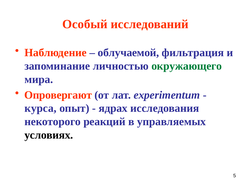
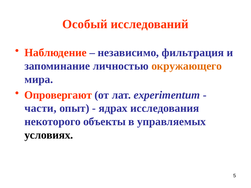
облучаемой: облучаемой -> независимо (128, 53)
окружающего colour: green -> orange (187, 66)
курса: курса -> части (40, 108)
реакций: реакций -> объекты (105, 122)
